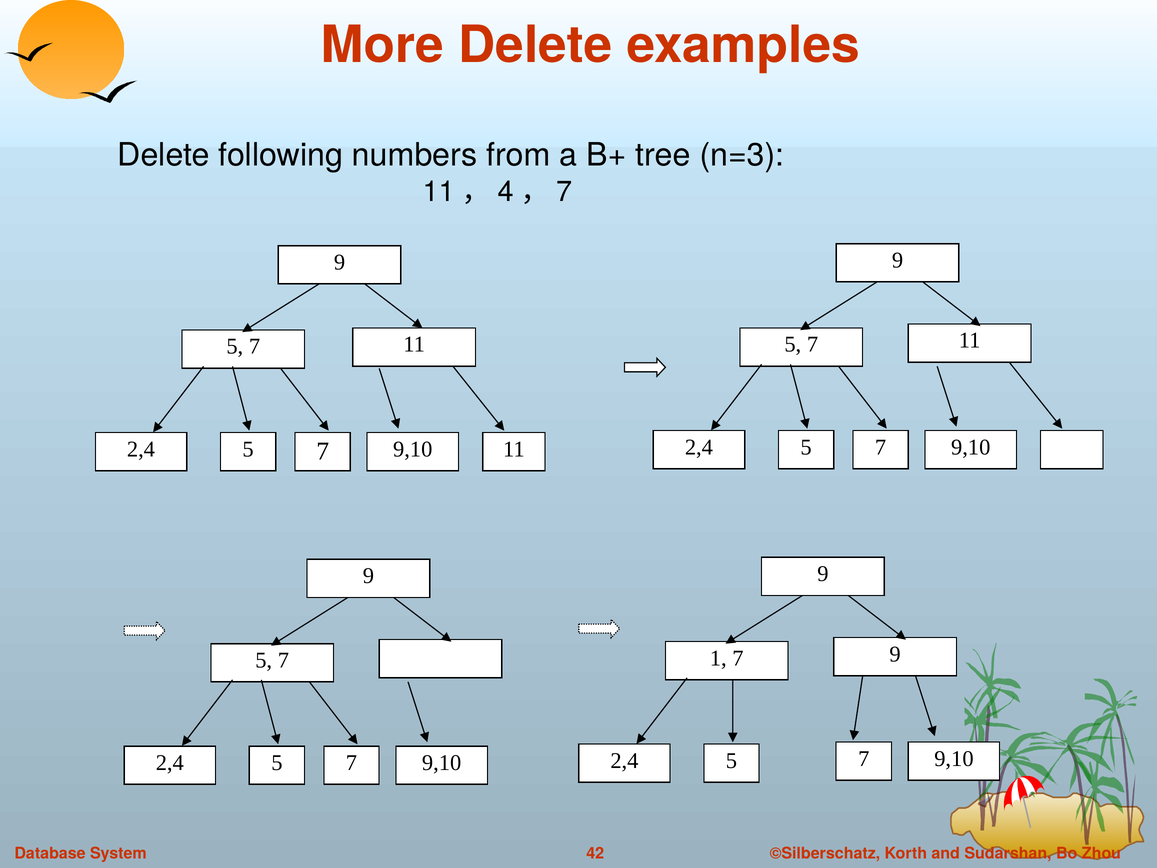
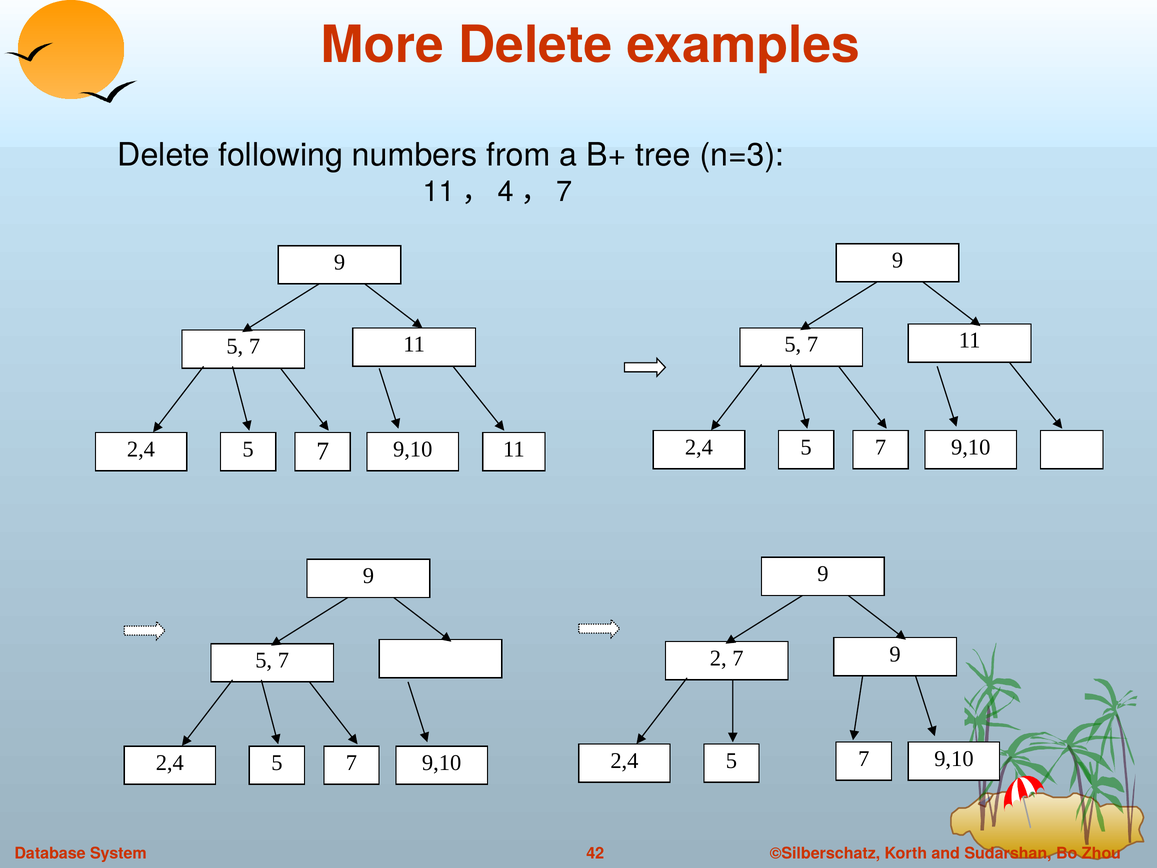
1: 1 -> 2 (718, 658)
